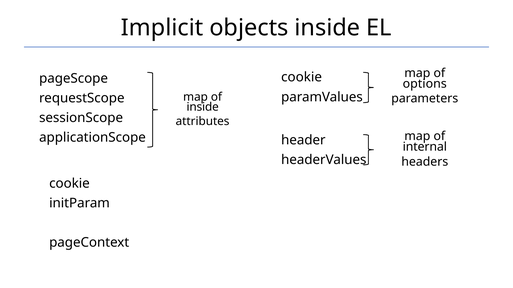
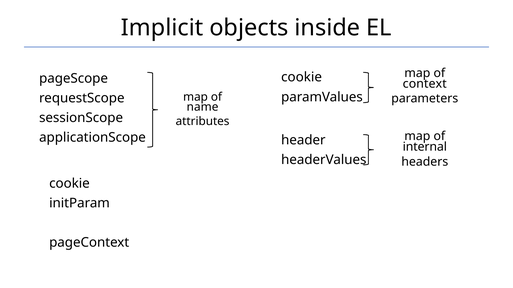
options: options -> context (425, 84)
inside: inside -> name (203, 107)
